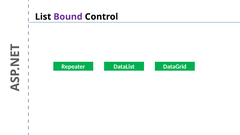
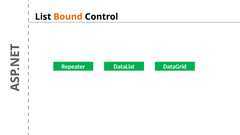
Bound colour: purple -> orange (68, 17)
